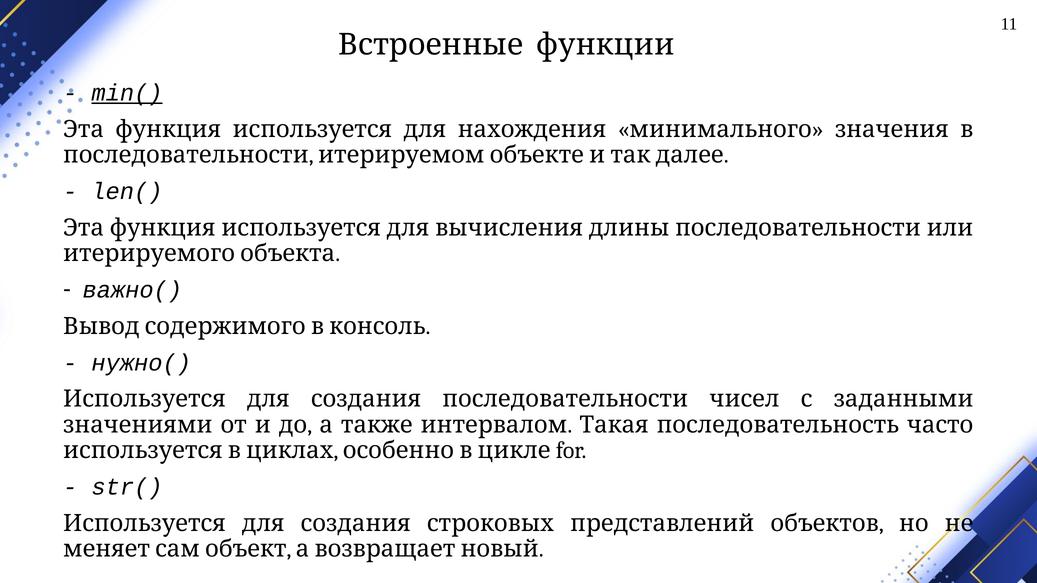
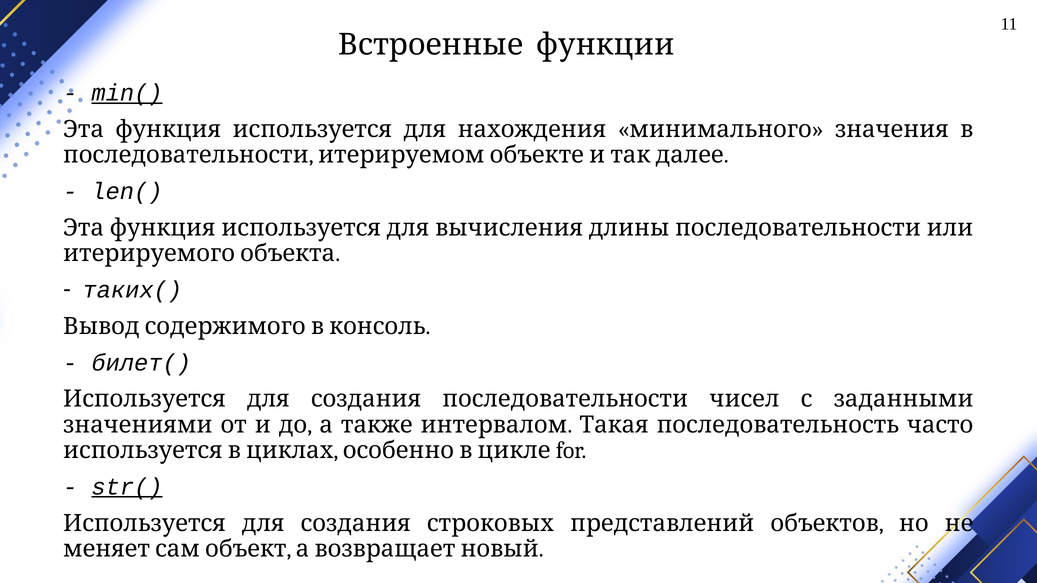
важно(: важно( -> таких( (132, 290)
нужно(: нужно( -> билет( (141, 363)
str( underline: none -> present (127, 487)
